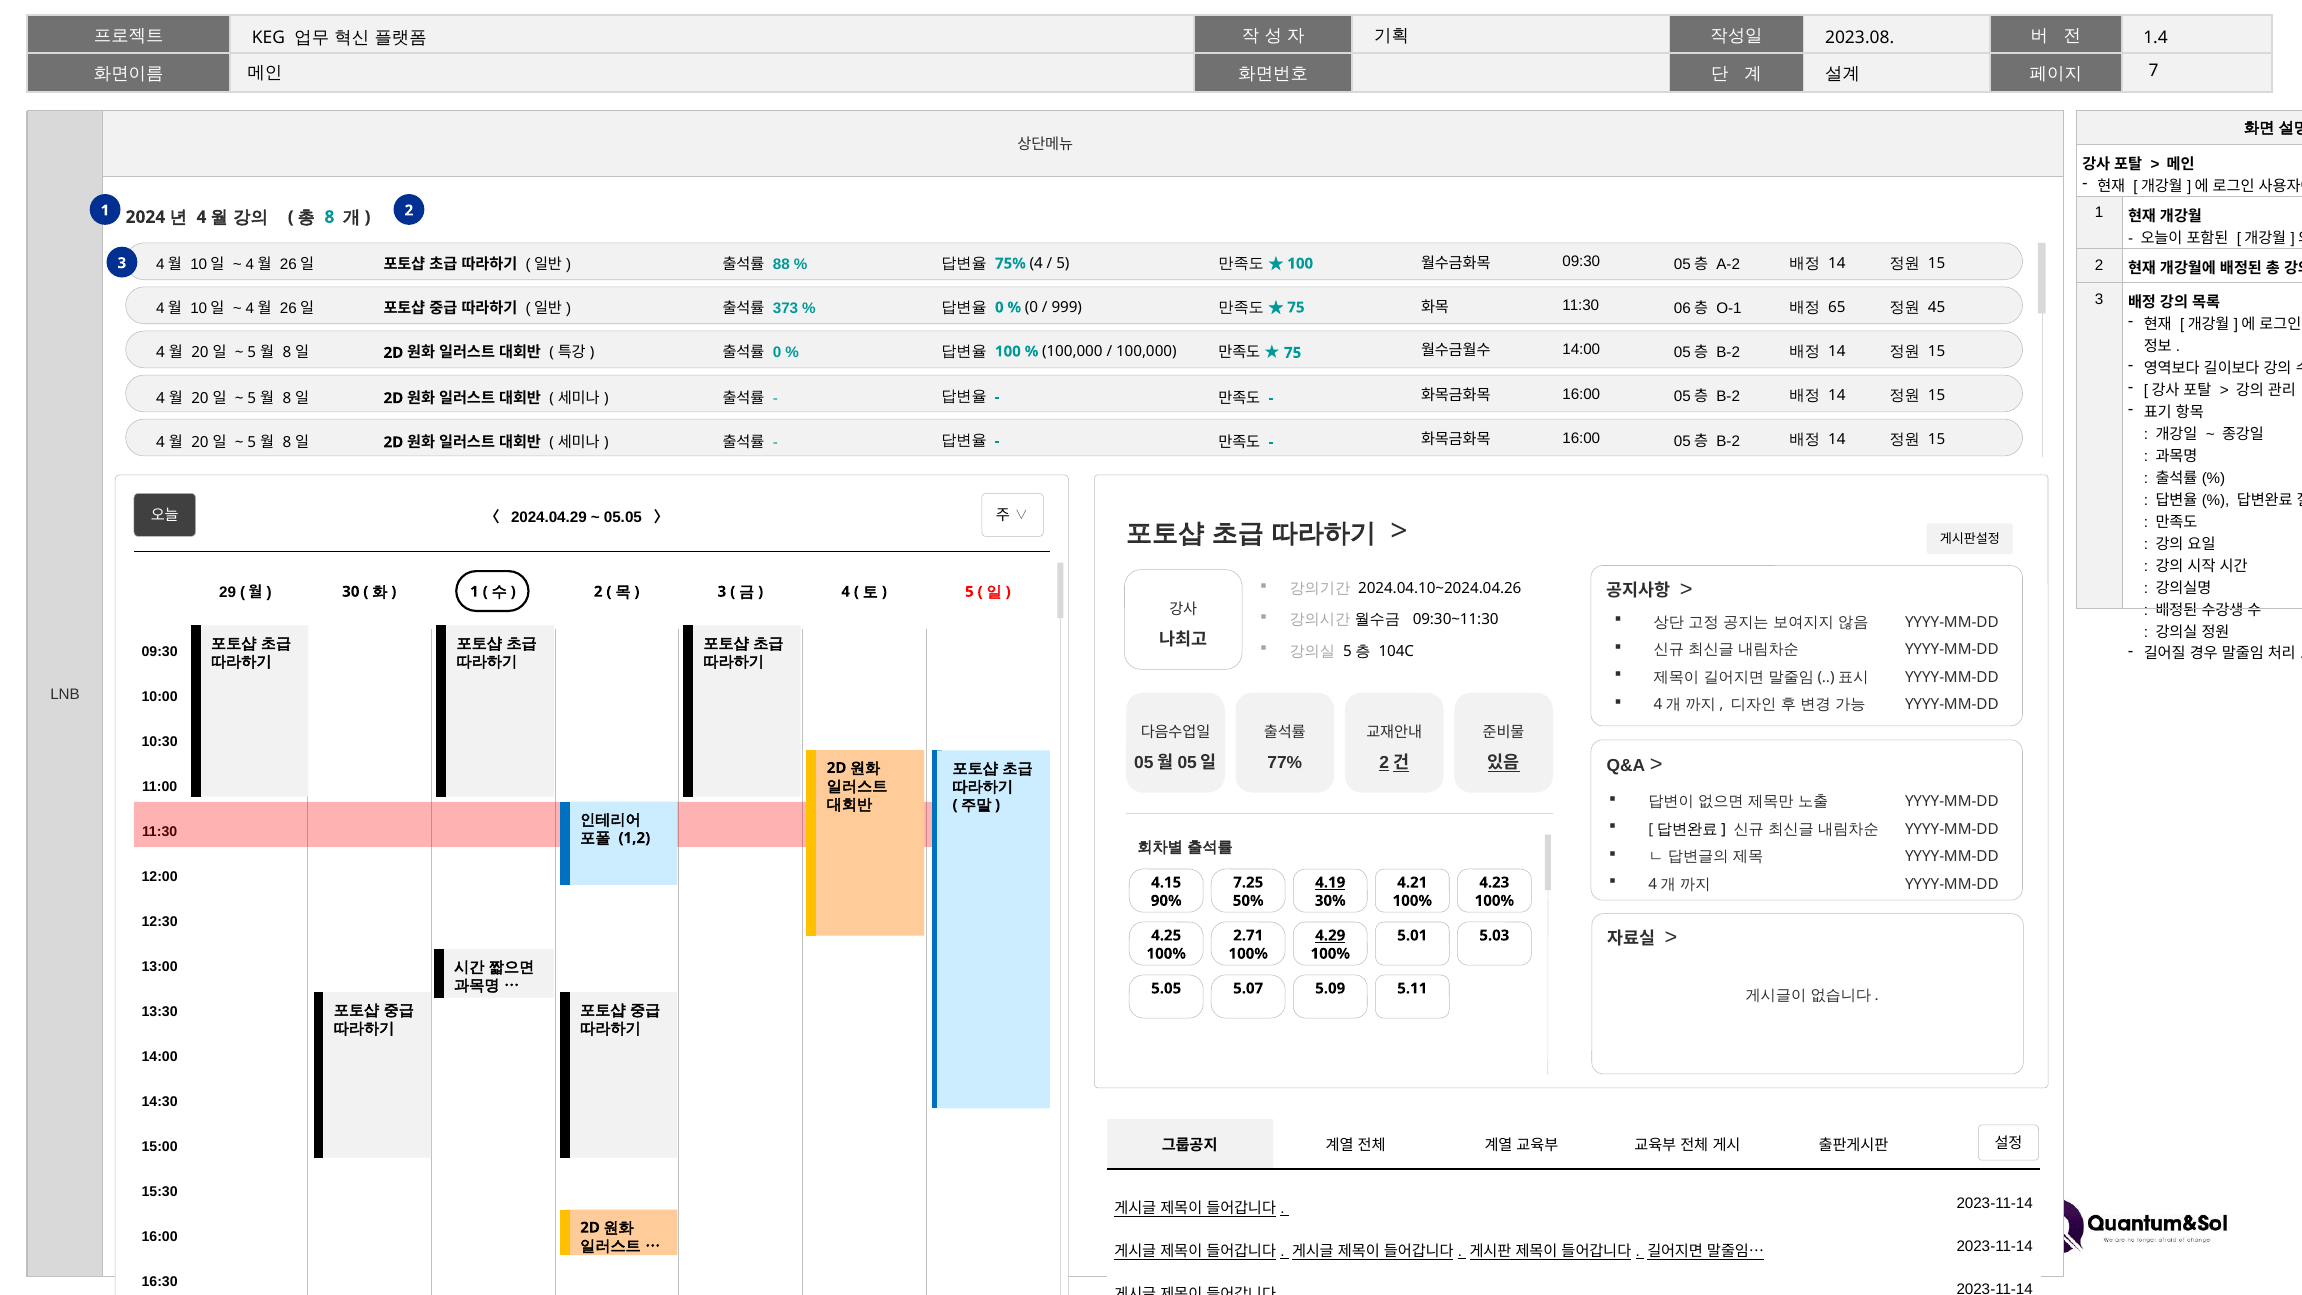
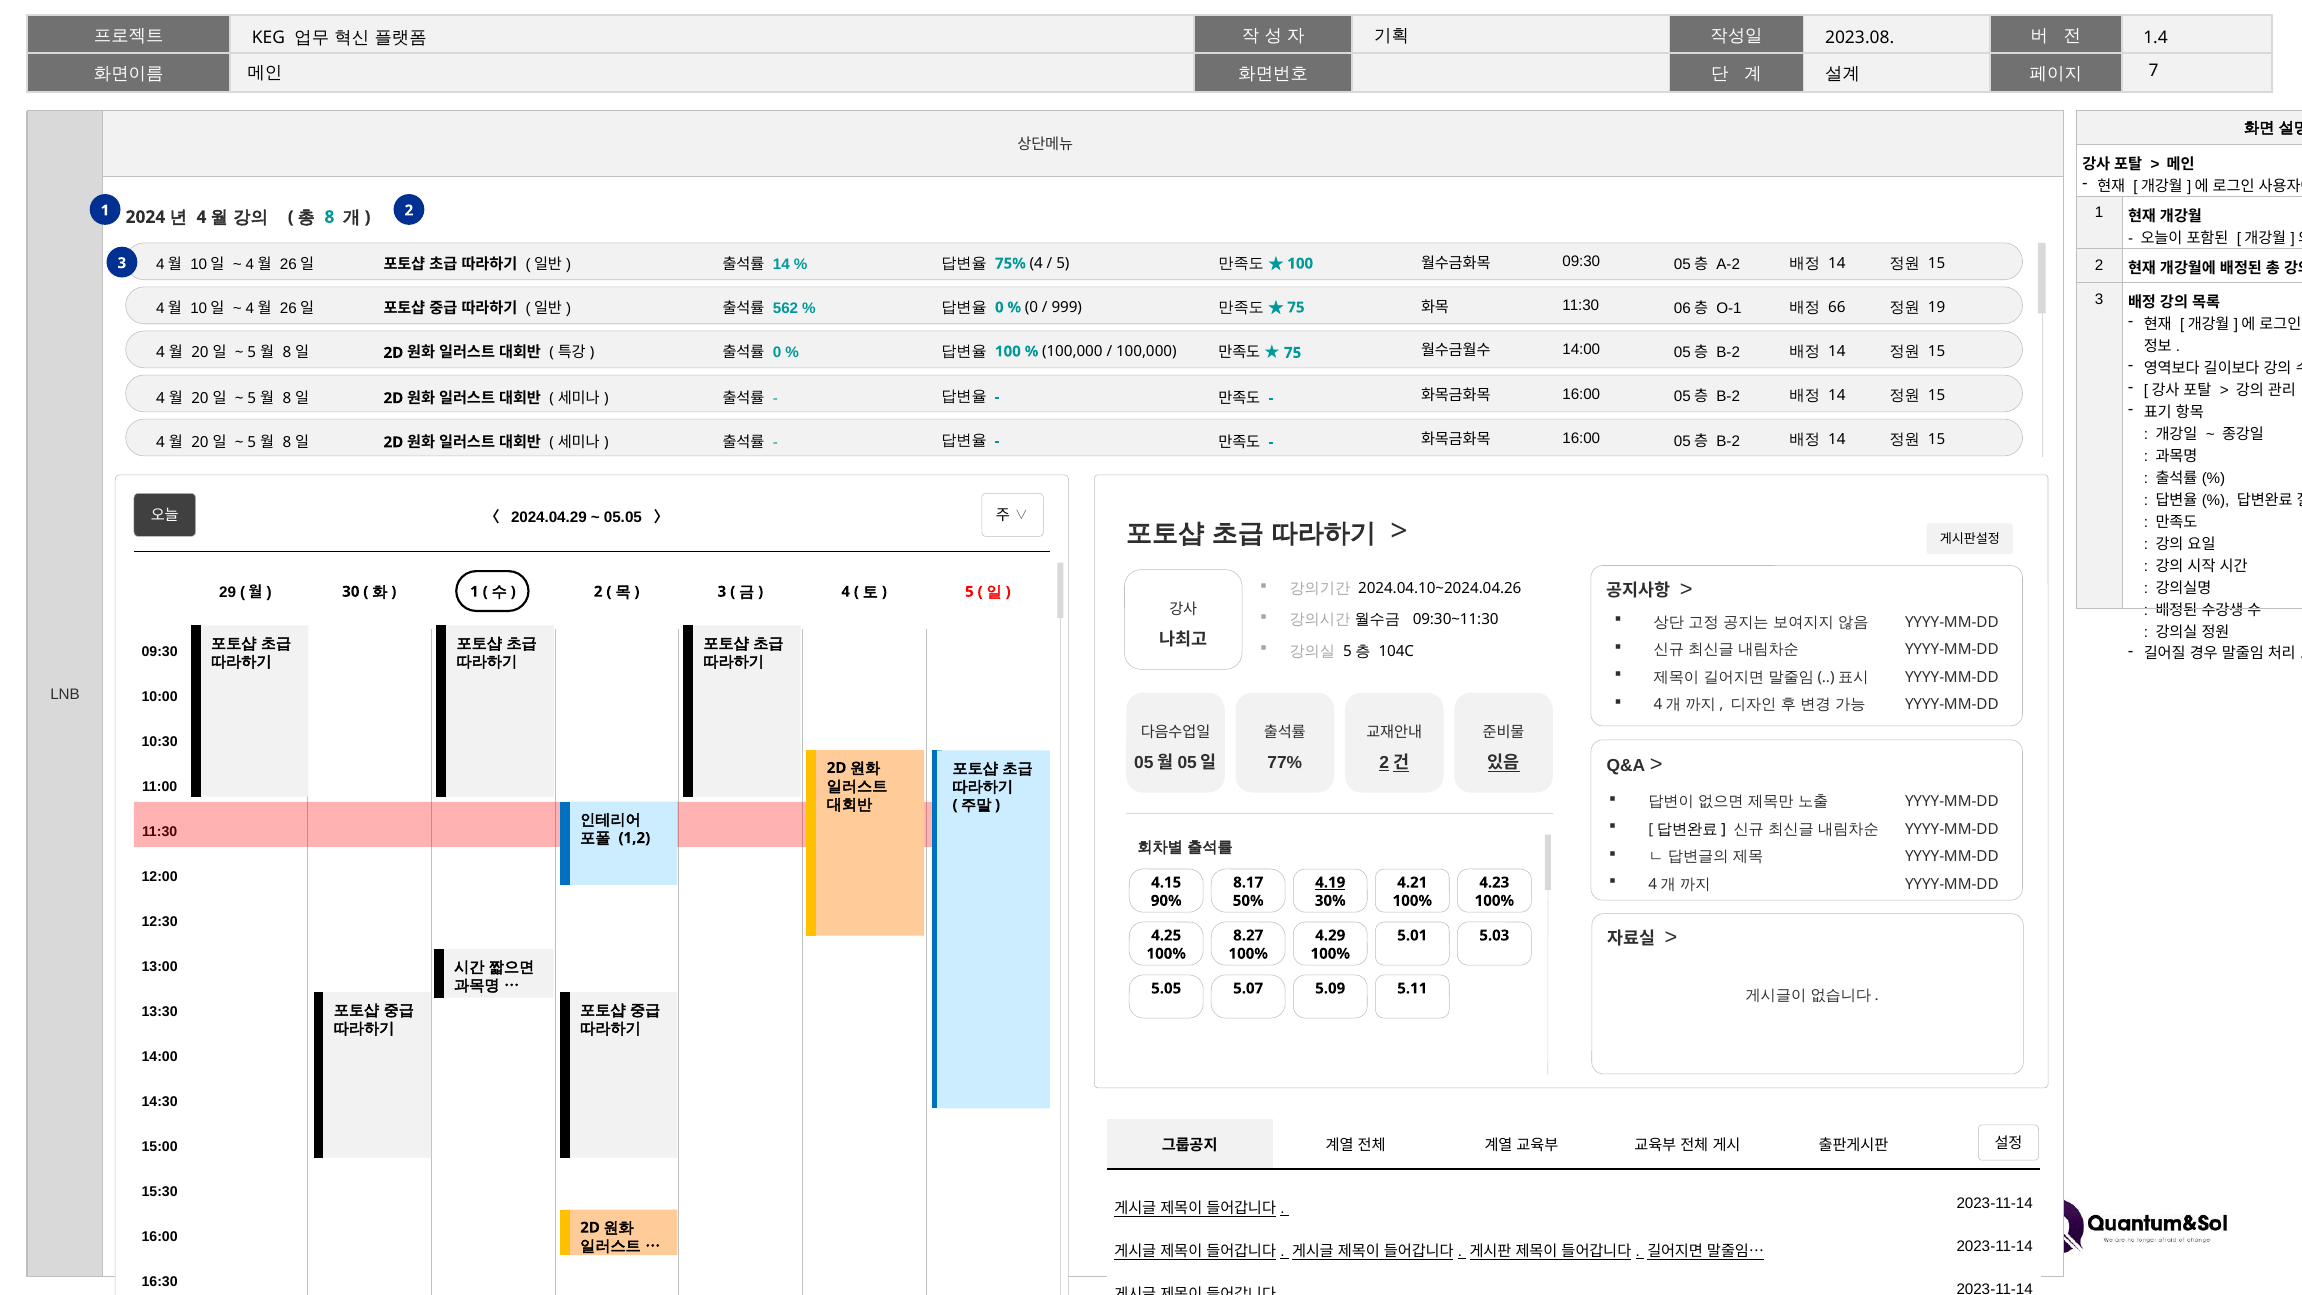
88: 88 -> 14 (781, 265)
65: 65 -> 66 (1837, 307)
45: 45 -> 19 (1937, 307)
373: 373 -> 562 (786, 309)
7.25: 7.25 -> 8.17 (1248, 882)
2.71: 2.71 -> 8.27 (1248, 935)
4.29 underline: present -> none (1330, 935)
